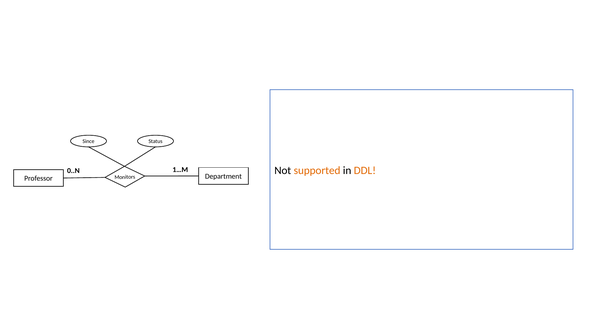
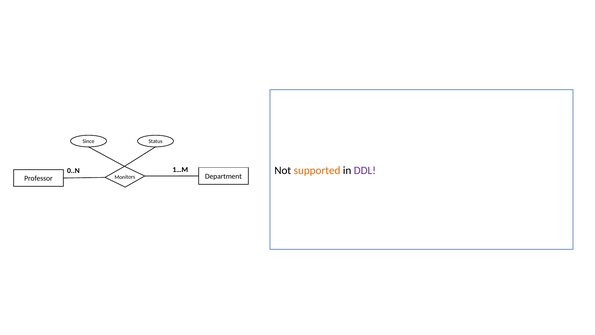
DDL colour: orange -> purple (365, 170)
